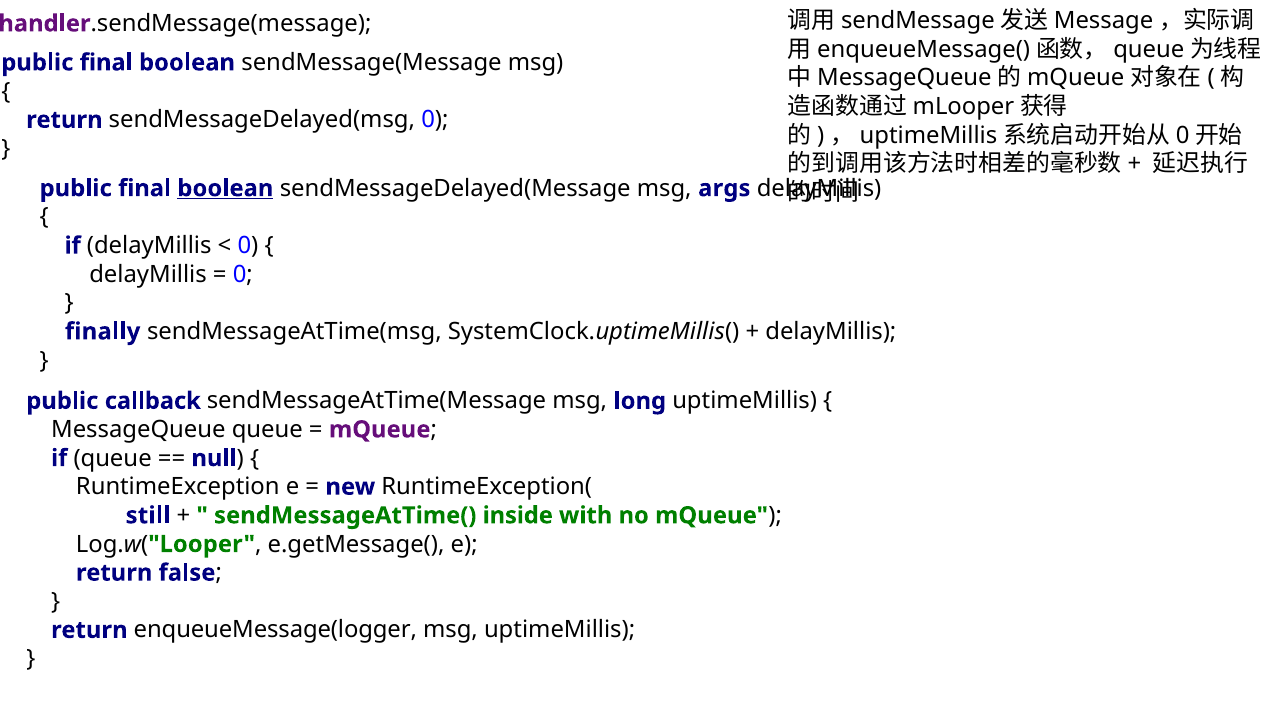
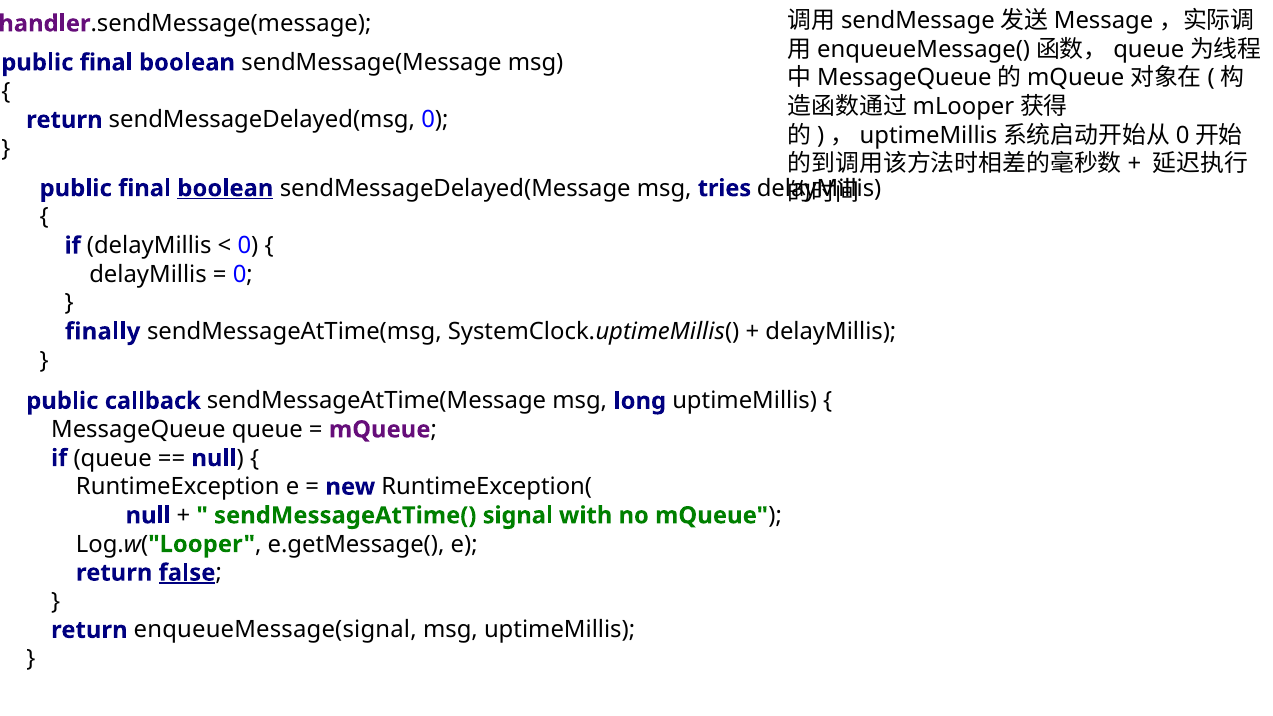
args: args -> tries (724, 188)
still: still -> null (148, 516)
inside: inside -> signal (518, 516)
false underline: none -> present (187, 573)
enqueueMessage(logger: enqueueMessage(logger -> enqueueMessage(signal (275, 630)
